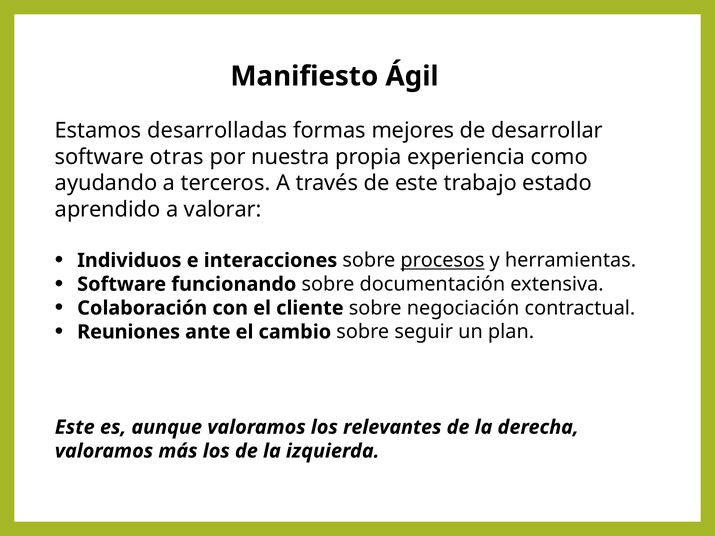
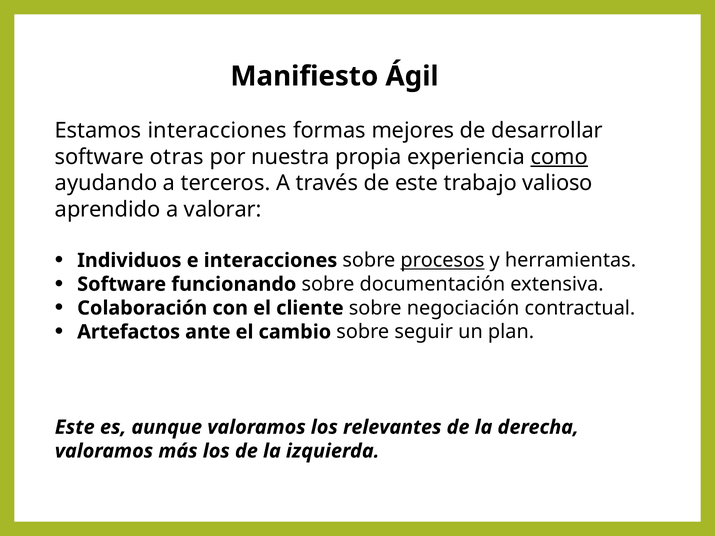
Estamos desarrolladas: desarrolladas -> interacciones (217, 131)
como underline: none -> present (559, 157)
estado: estado -> valioso (557, 183)
Reuniones: Reuniones -> Artefactos (129, 332)
